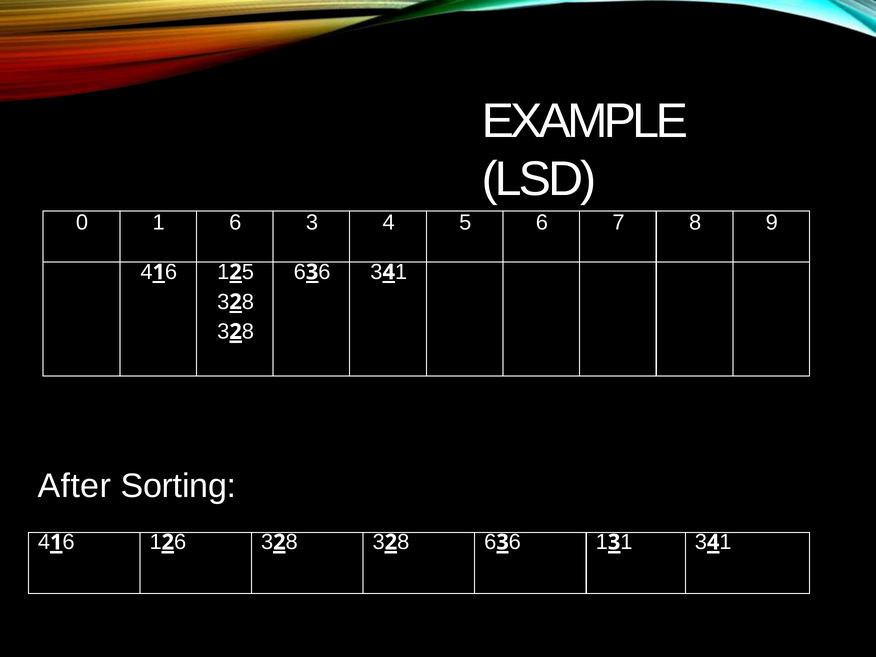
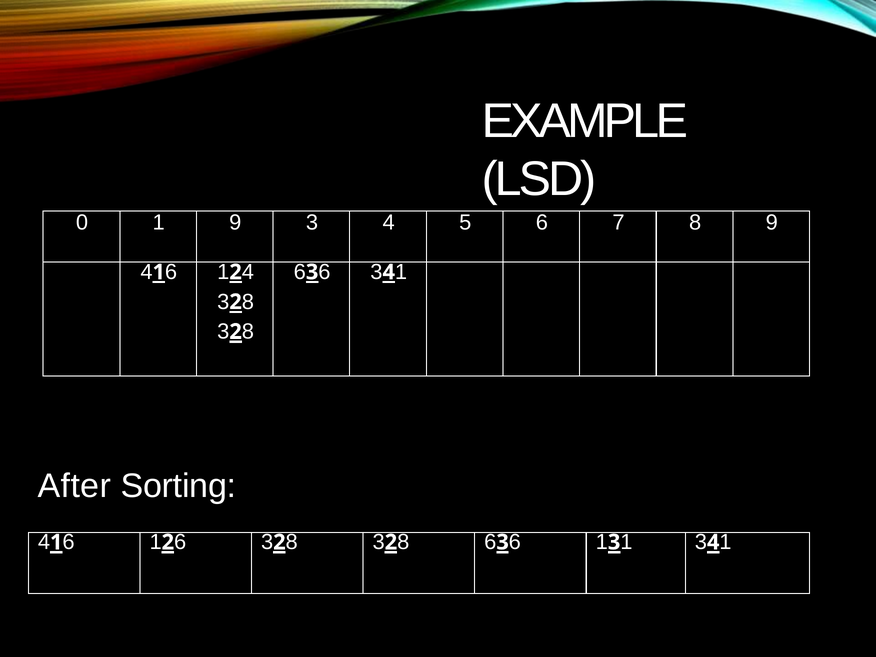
0 1 6: 6 -> 9 (235, 223)
2 5: 5 -> 4 (248, 272)
